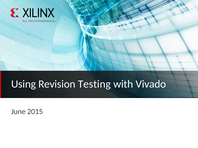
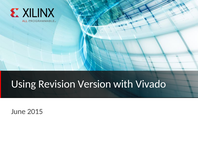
Testing: Testing -> Version (94, 84)
